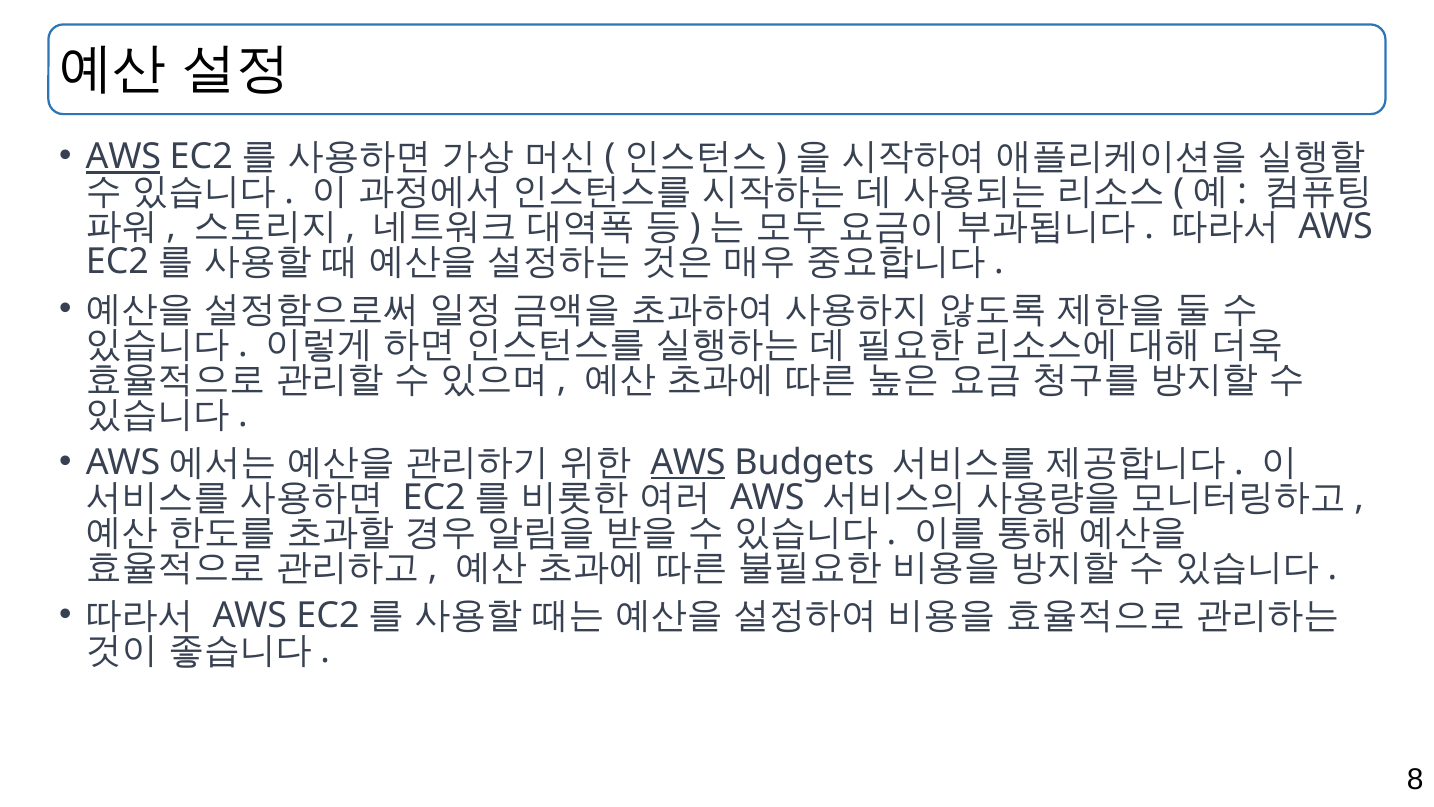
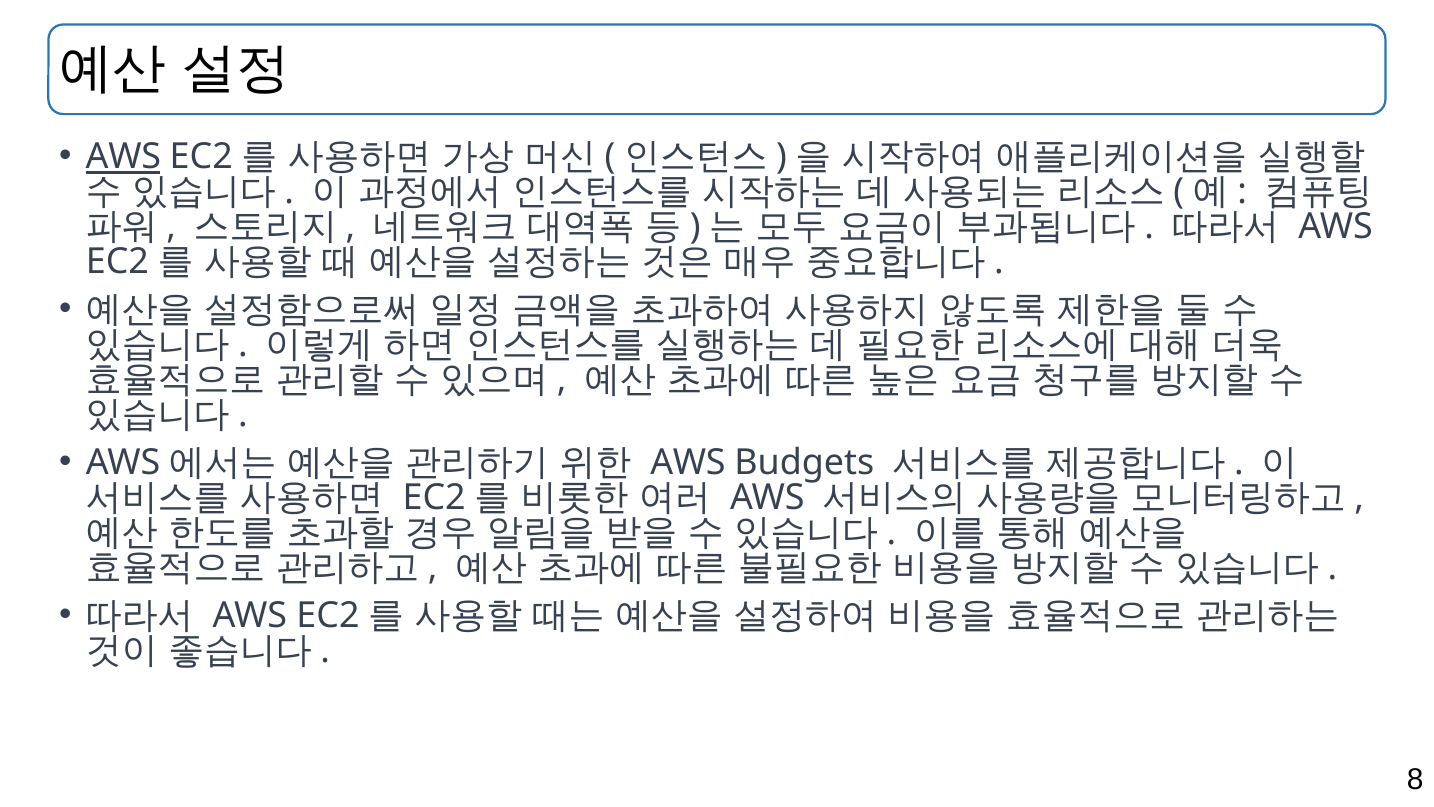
AWS underline: present -> none (688, 463)
